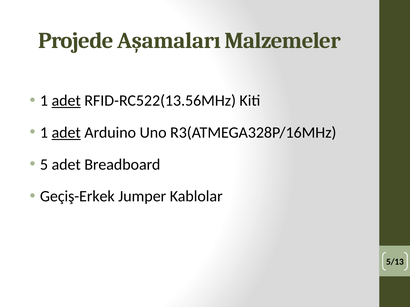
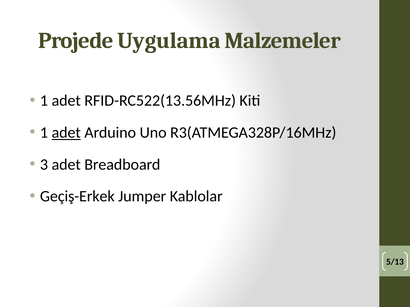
Aşamaları: Aşamaları -> Uygulama (169, 41)
adet underline: present -> none (66, 101)
5: 5 -> 3 (44, 165)
